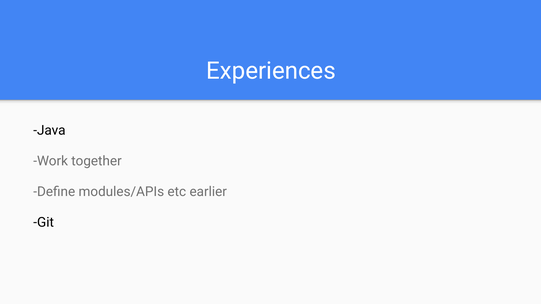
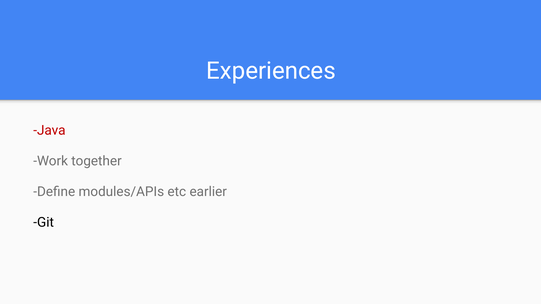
Java colour: black -> red (49, 130)
